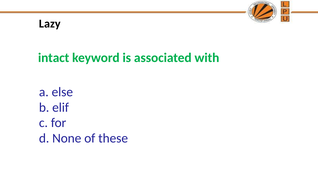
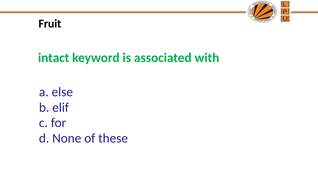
Lazy: Lazy -> Fruit (50, 24)
